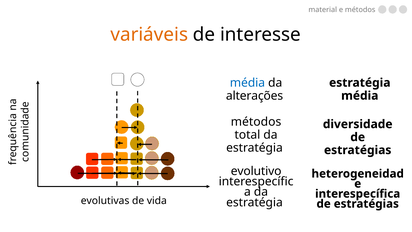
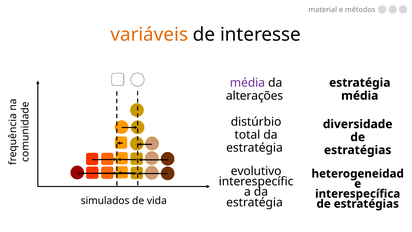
média colour: blue -> purple (247, 83)
métodos: métodos -> distúrbio (256, 122)
evolutivas: evolutivas -> simulados (105, 200)
